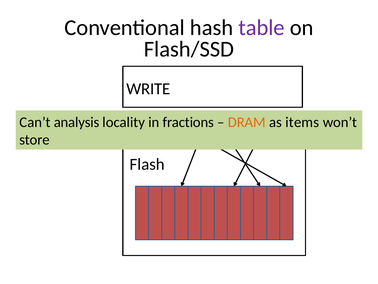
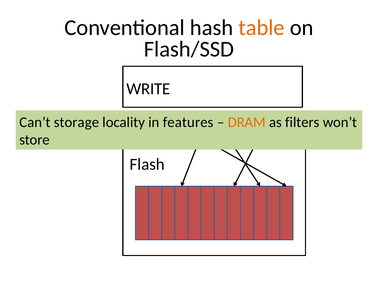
table colour: purple -> orange (262, 28)
analysis: analysis -> storage (76, 122)
fractions: fractions -> features (188, 122)
items: items -> filters (302, 122)
